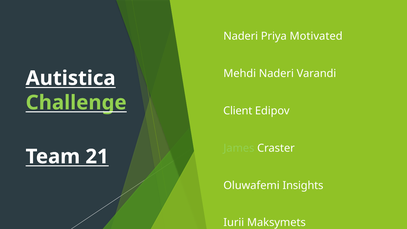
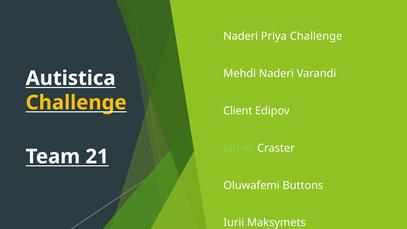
Priya Motivated: Motivated -> Challenge (316, 36)
Challenge colour: light green -> yellow (76, 103)
Insights: Insights -> Buttons (303, 185)
